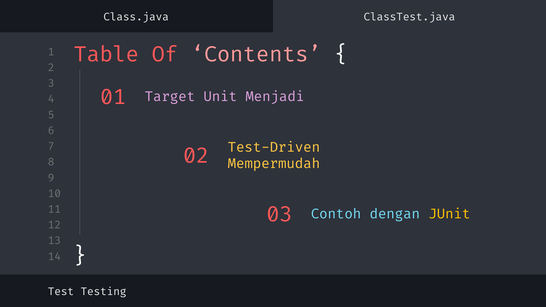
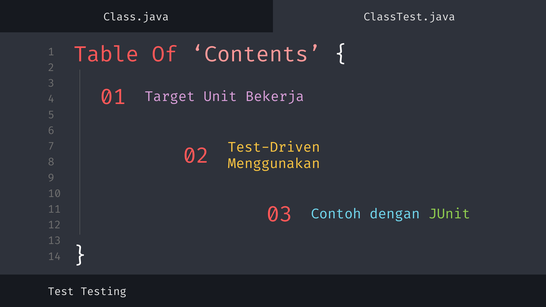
Menjadi: Menjadi -> Bekerja (275, 97)
Mempermudah: Mempermudah -> Menggunakan (274, 164)
JUnit colour: yellow -> light green (449, 214)
